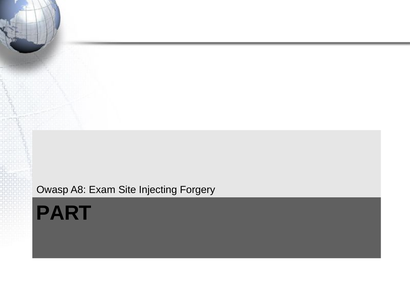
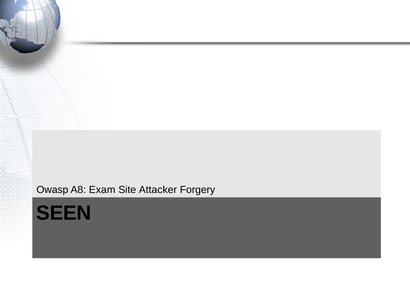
Injecting: Injecting -> Attacker (158, 190)
PART: PART -> SEEN (64, 213)
